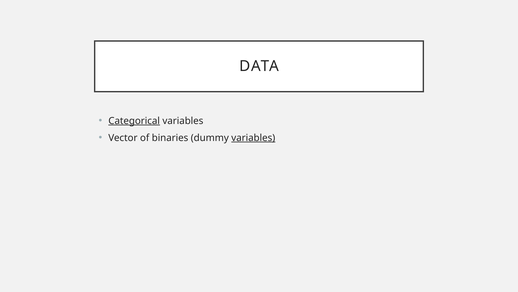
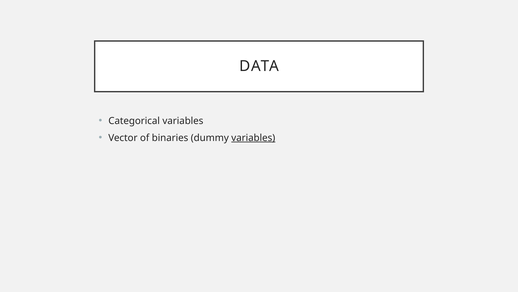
Categorical underline: present -> none (134, 121)
